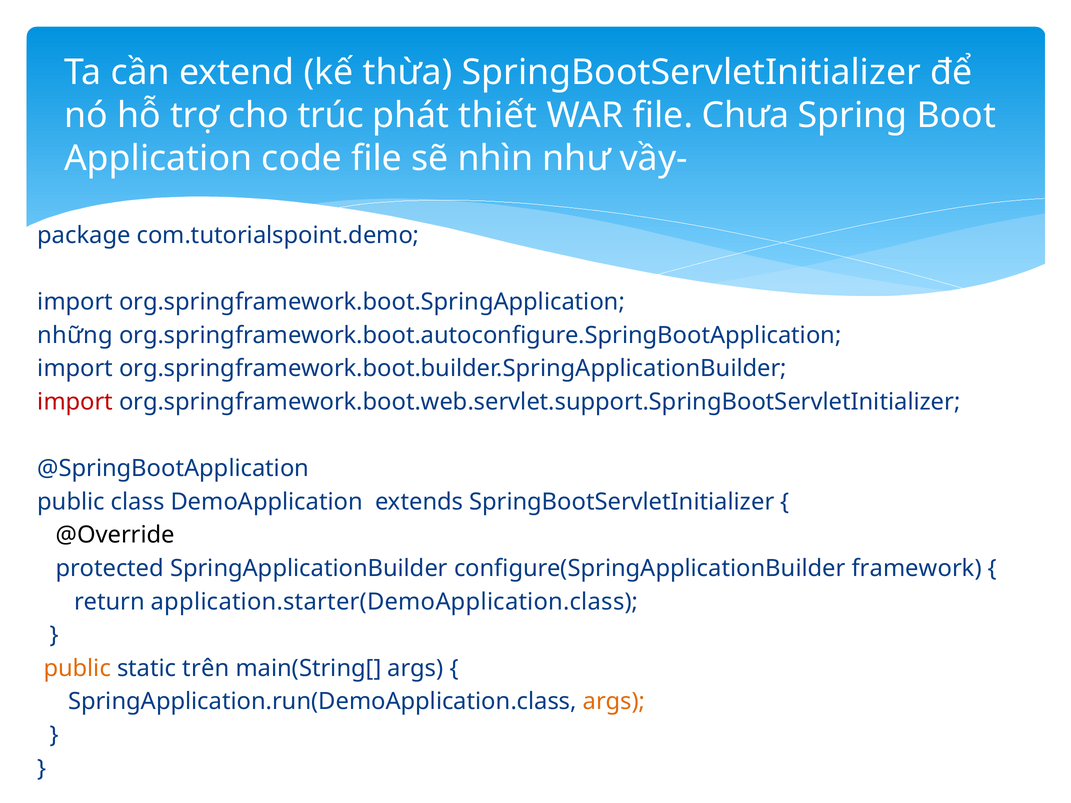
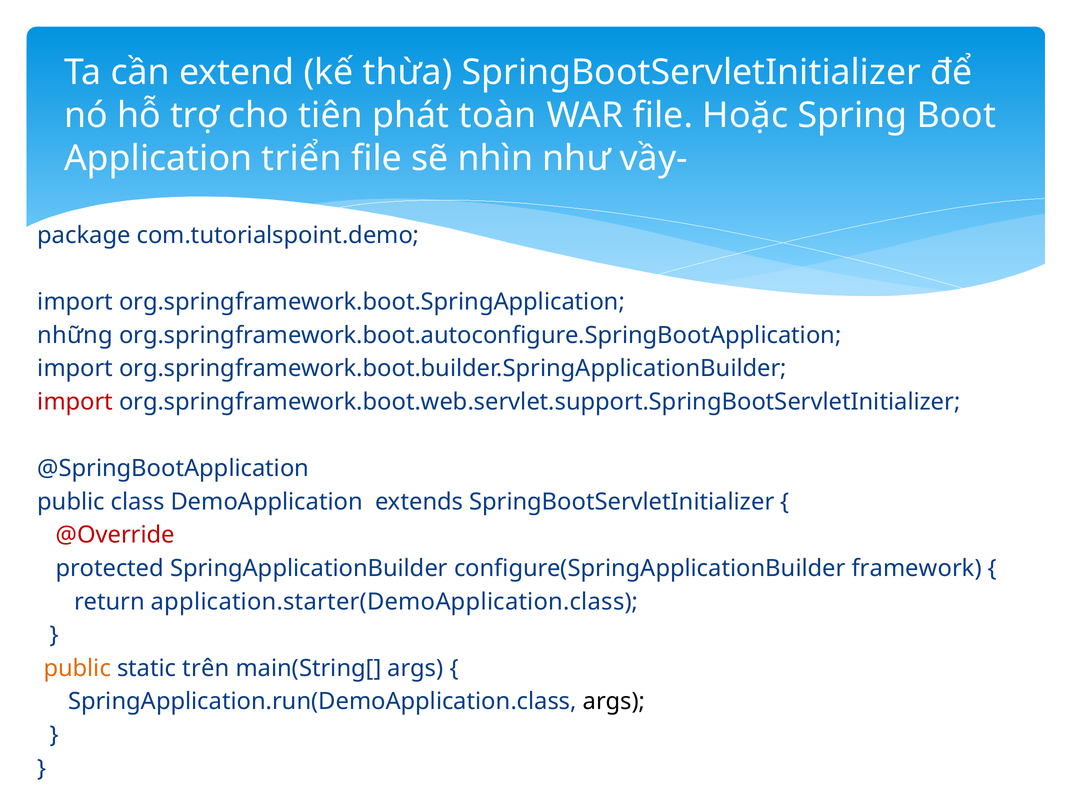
trúc: trúc -> tiên (331, 115)
thiết: thiết -> toàn (498, 115)
Chưa: Chưa -> Hoặc (745, 115)
code: code -> triển (302, 158)
@Override colour: black -> red (115, 535)
args colour: orange -> black (614, 702)
